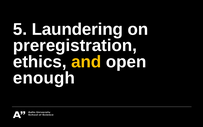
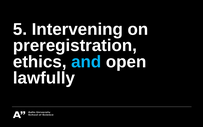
Laundering: Laundering -> Intervening (77, 29)
and colour: yellow -> light blue (86, 62)
enough: enough -> lawfully (44, 78)
